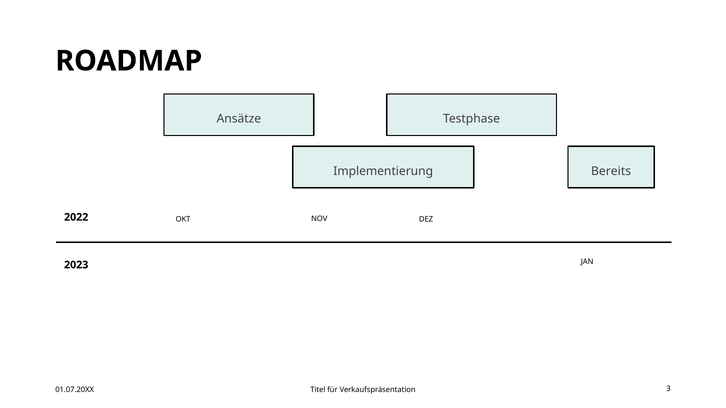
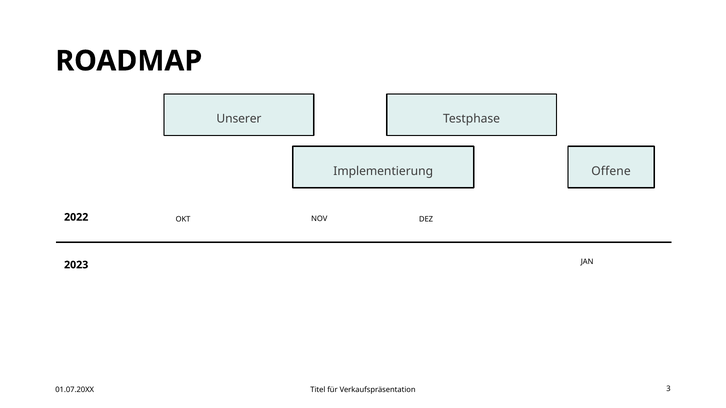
Ansätze: Ansätze -> Unserer (239, 119)
Bereits: Bereits -> Offene (611, 171)
